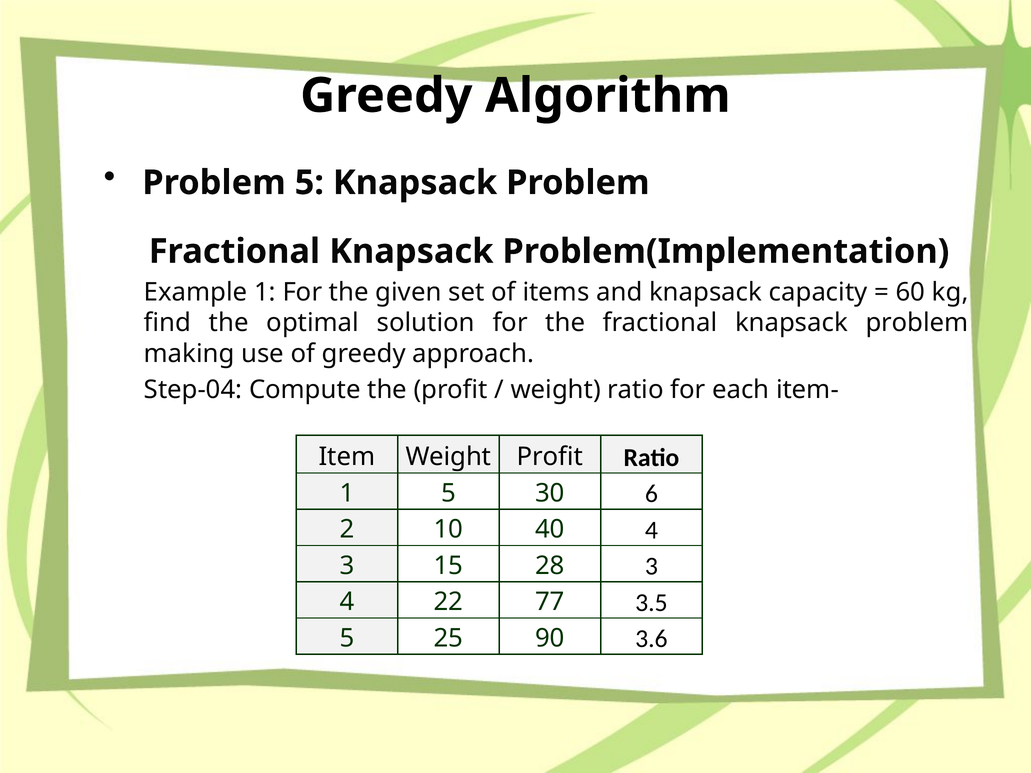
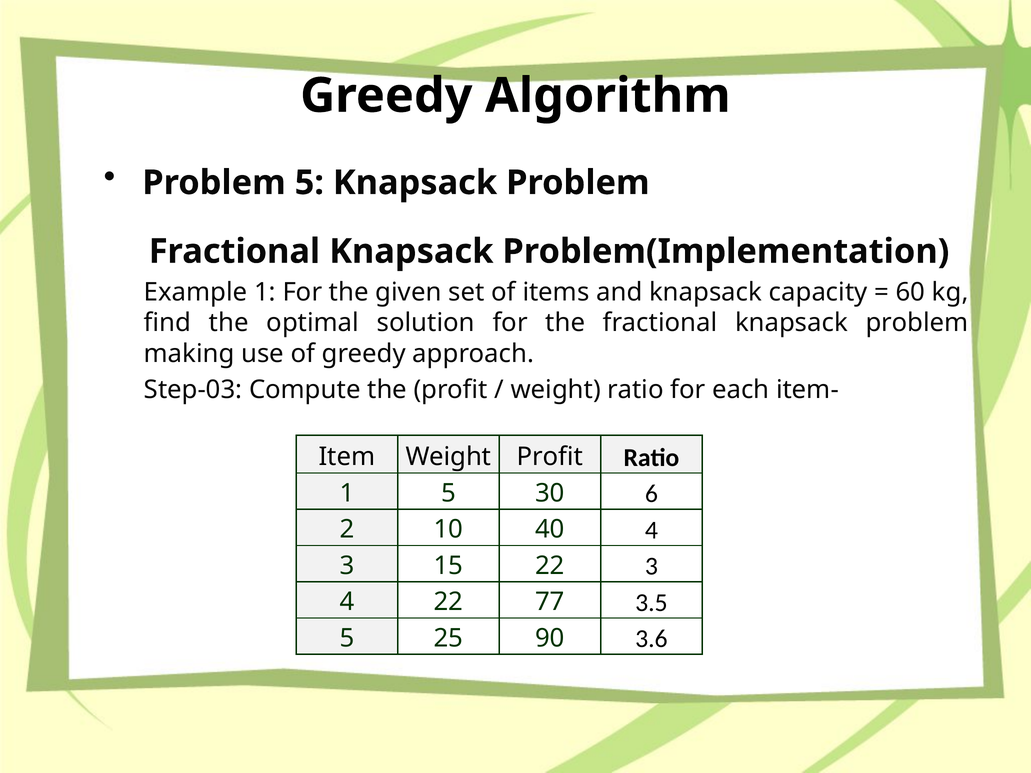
Step-04: Step-04 -> Step-03 (193, 390)
15 28: 28 -> 22 (550, 566)
